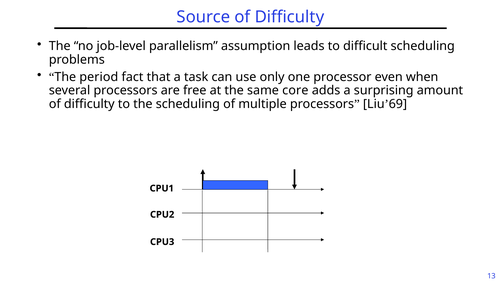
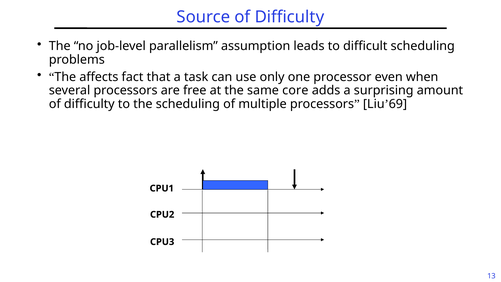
period: period -> affects (99, 77)
